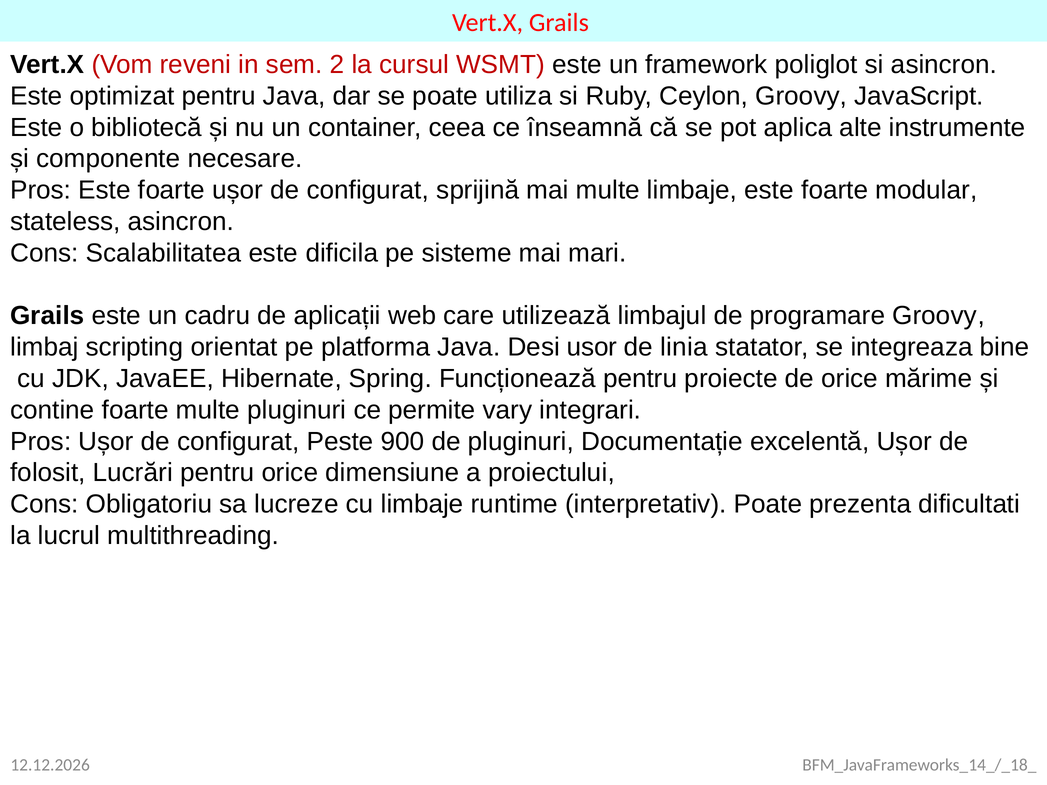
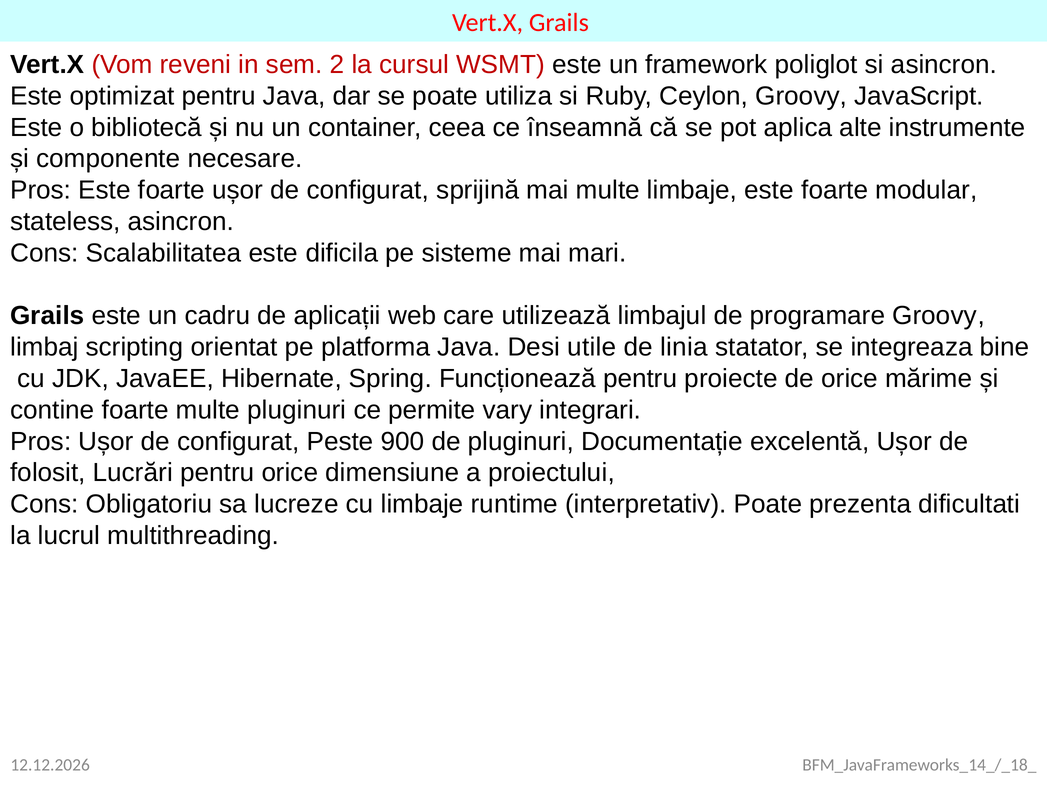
usor: usor -> utile (592, 347)
